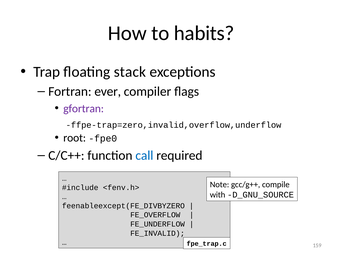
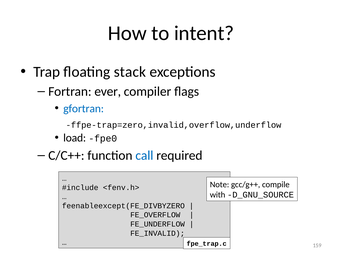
habits: habits -> intent (204, 33)
gfortran colour: purple -> blue (84, 108)
root: root -> load (75, 138)
